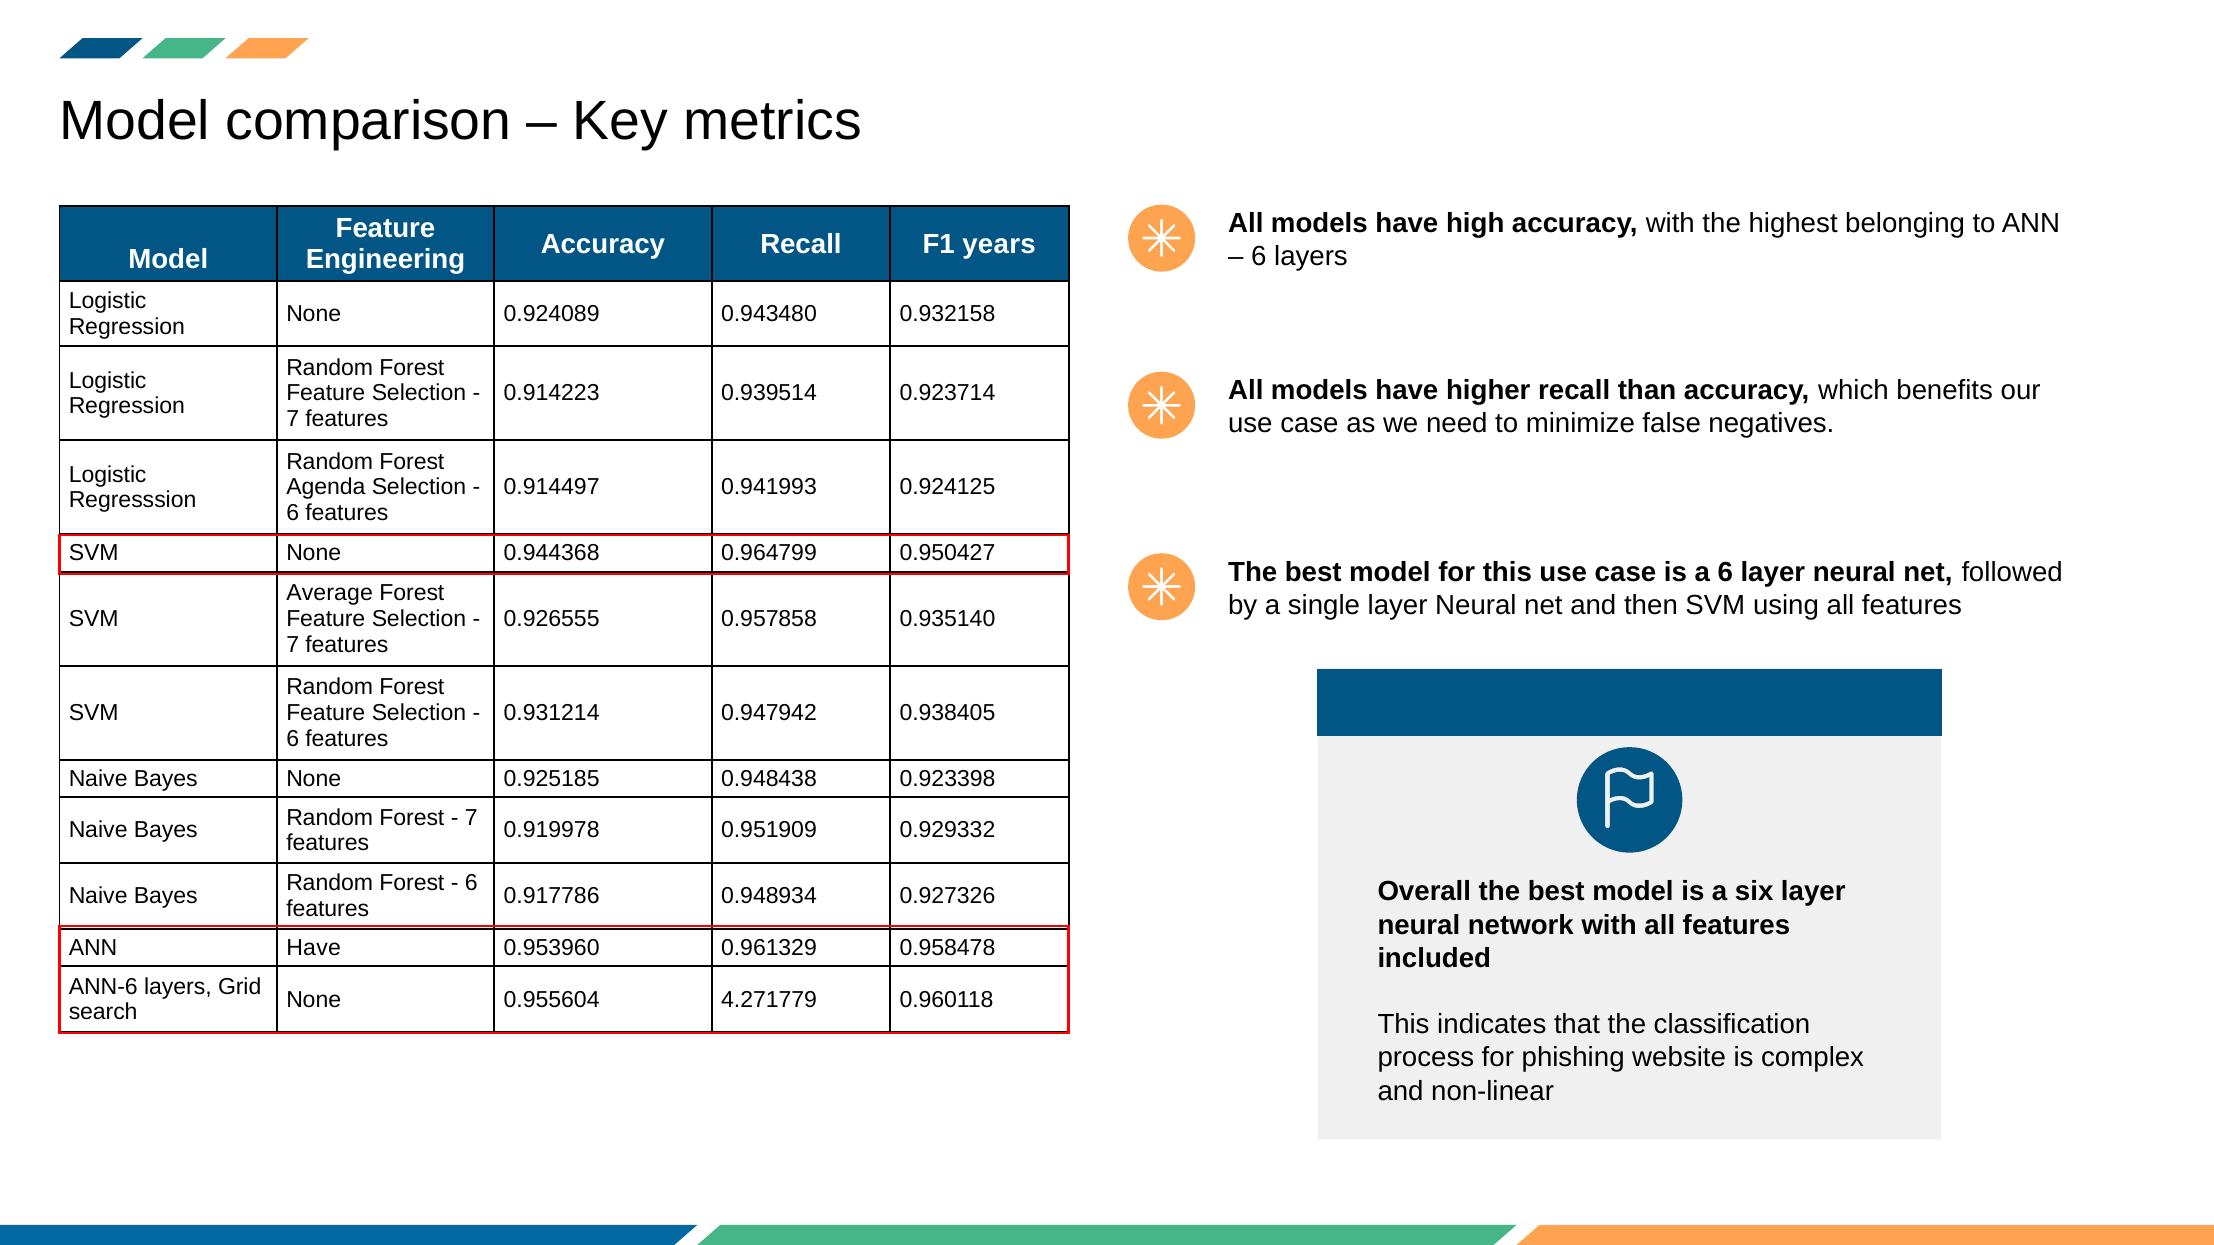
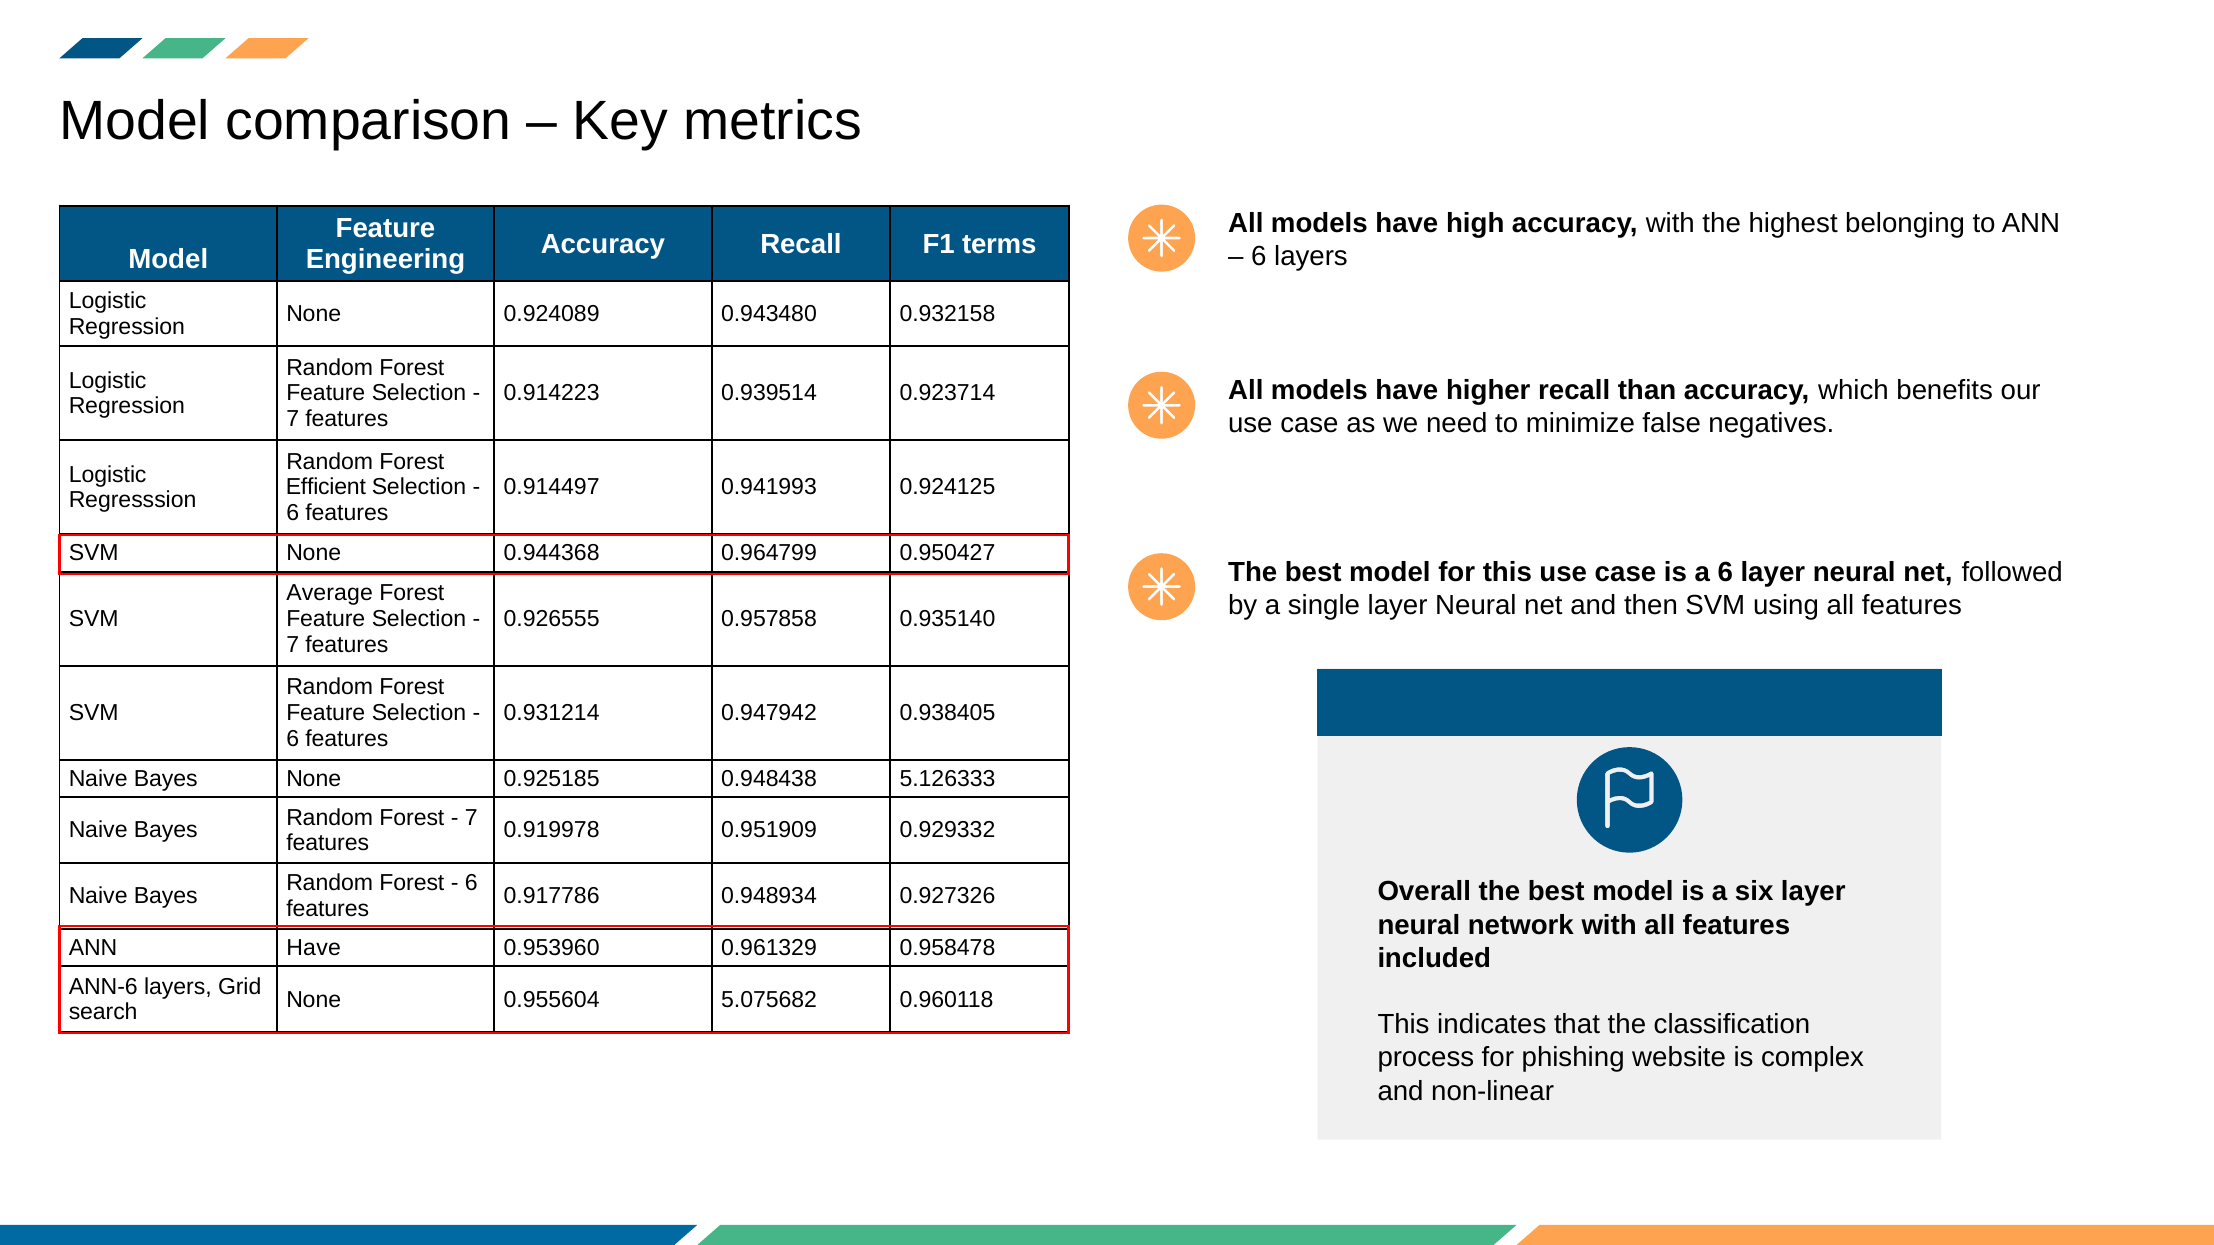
years: years -> terms (999, 244)
Agenda: Agenda -> Efficient (326, 487)
0.923398: 0.923398 -> 5.126333 (948, 779)
4.271779: 4.271779 -> 5.075682 (769, 1000)
